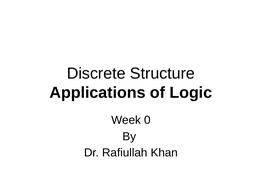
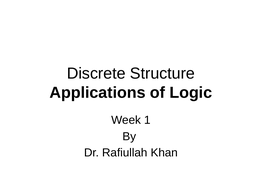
0: 0 -> 1 (147, 120)
